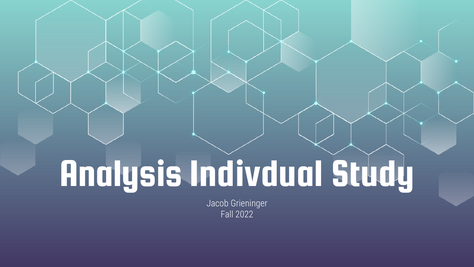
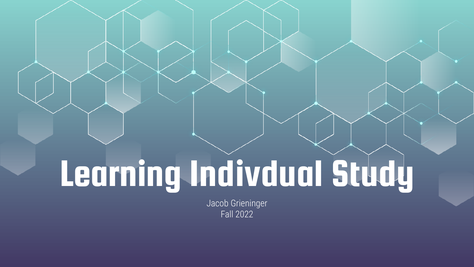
Analysis: Analysis -> Learning (121, 173)
